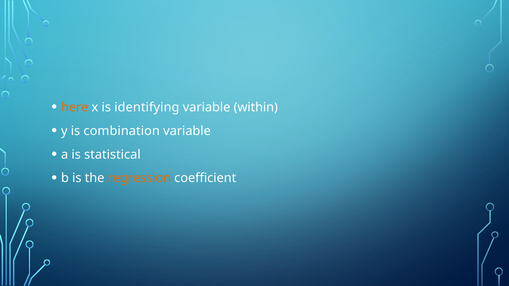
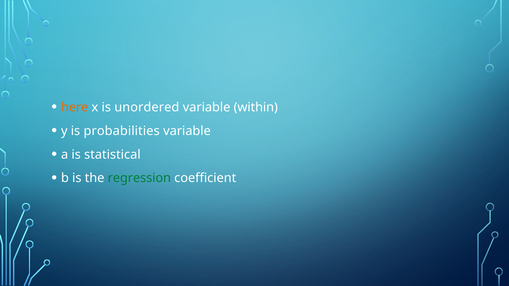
identifying: identifying -> unordered (147, 107)
combination: combination -> probabilities (122, 131)
regression colour: orange -> green (139, 178)
